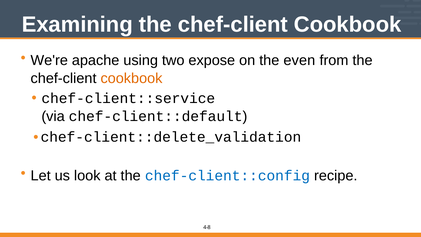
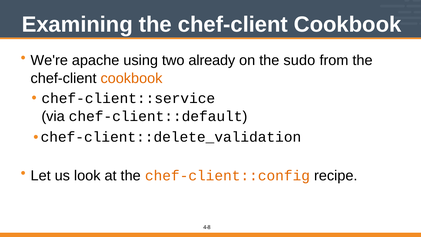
expose: expose -> already (212, 60)
even: even -> sudo (299, 60)
chef-client::config colour: blue -> orange (227, 176)
